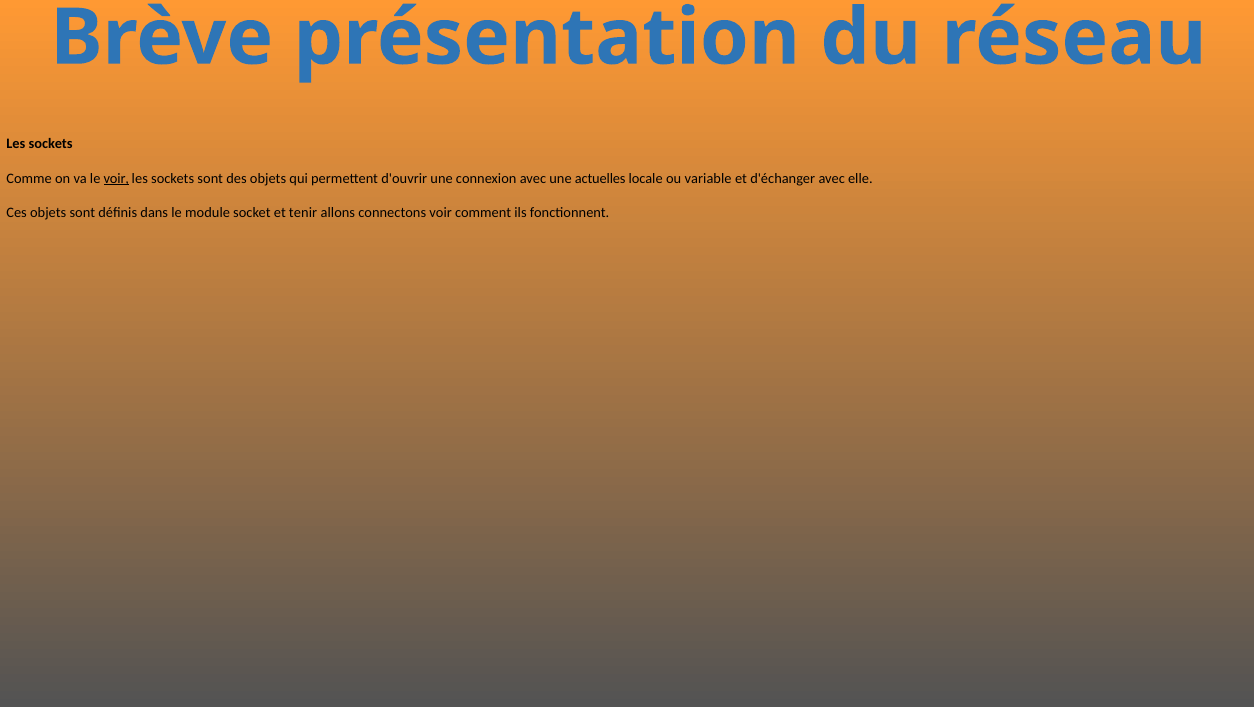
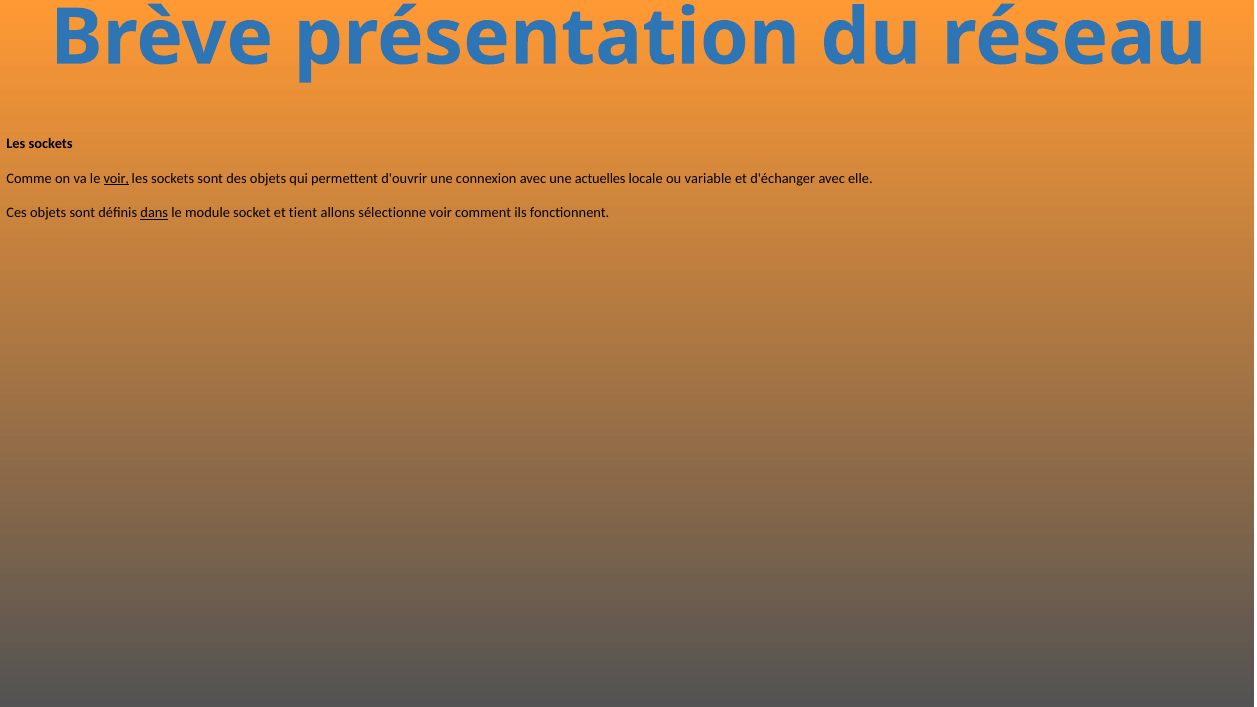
dans underline: none -> present (154, 213)
tenir: tenir -> tient (303, 213)
connectons: connectons -> sélectionne (392, 213)
